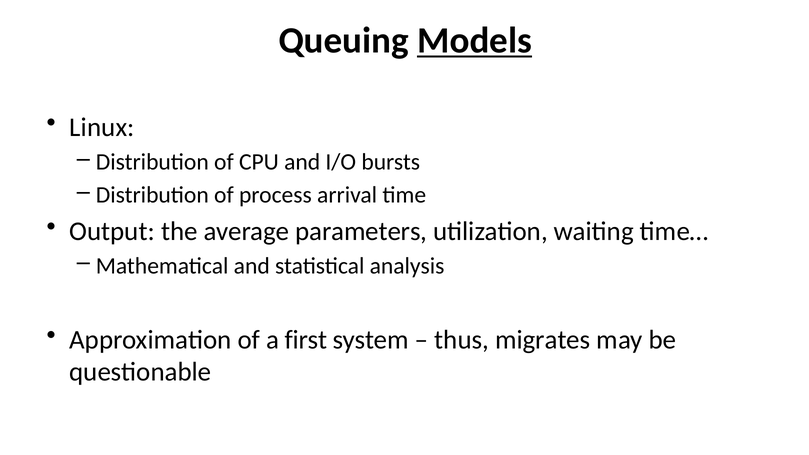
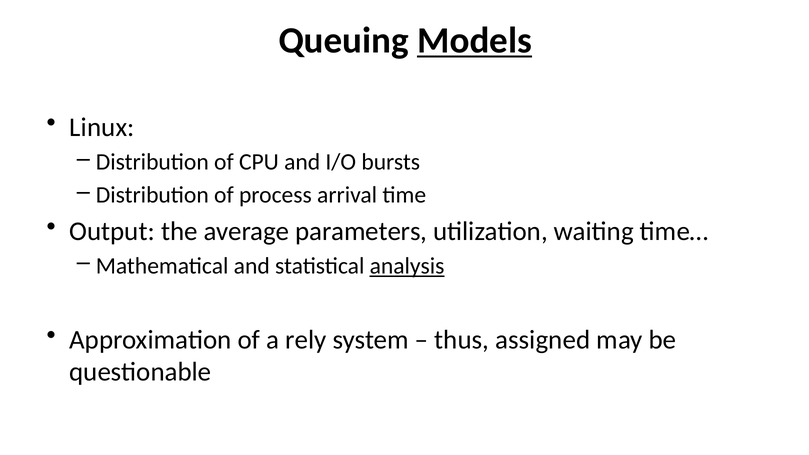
analysis underline: none -> present (407, 266)
first: first -> rely (306, 340)
migrates: migrates -> assigned (543, 340)
